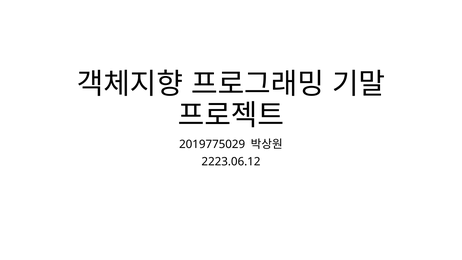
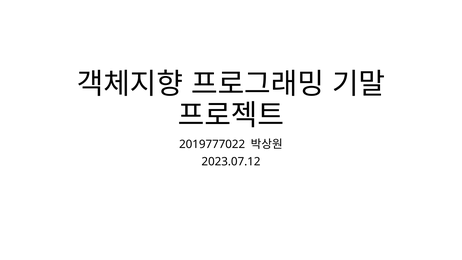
2019775029: 2019775029 -> 2019777022 (212, 144)
2223.06.12: 2223.06.12 -> 2023.07.12 (231, 162)
